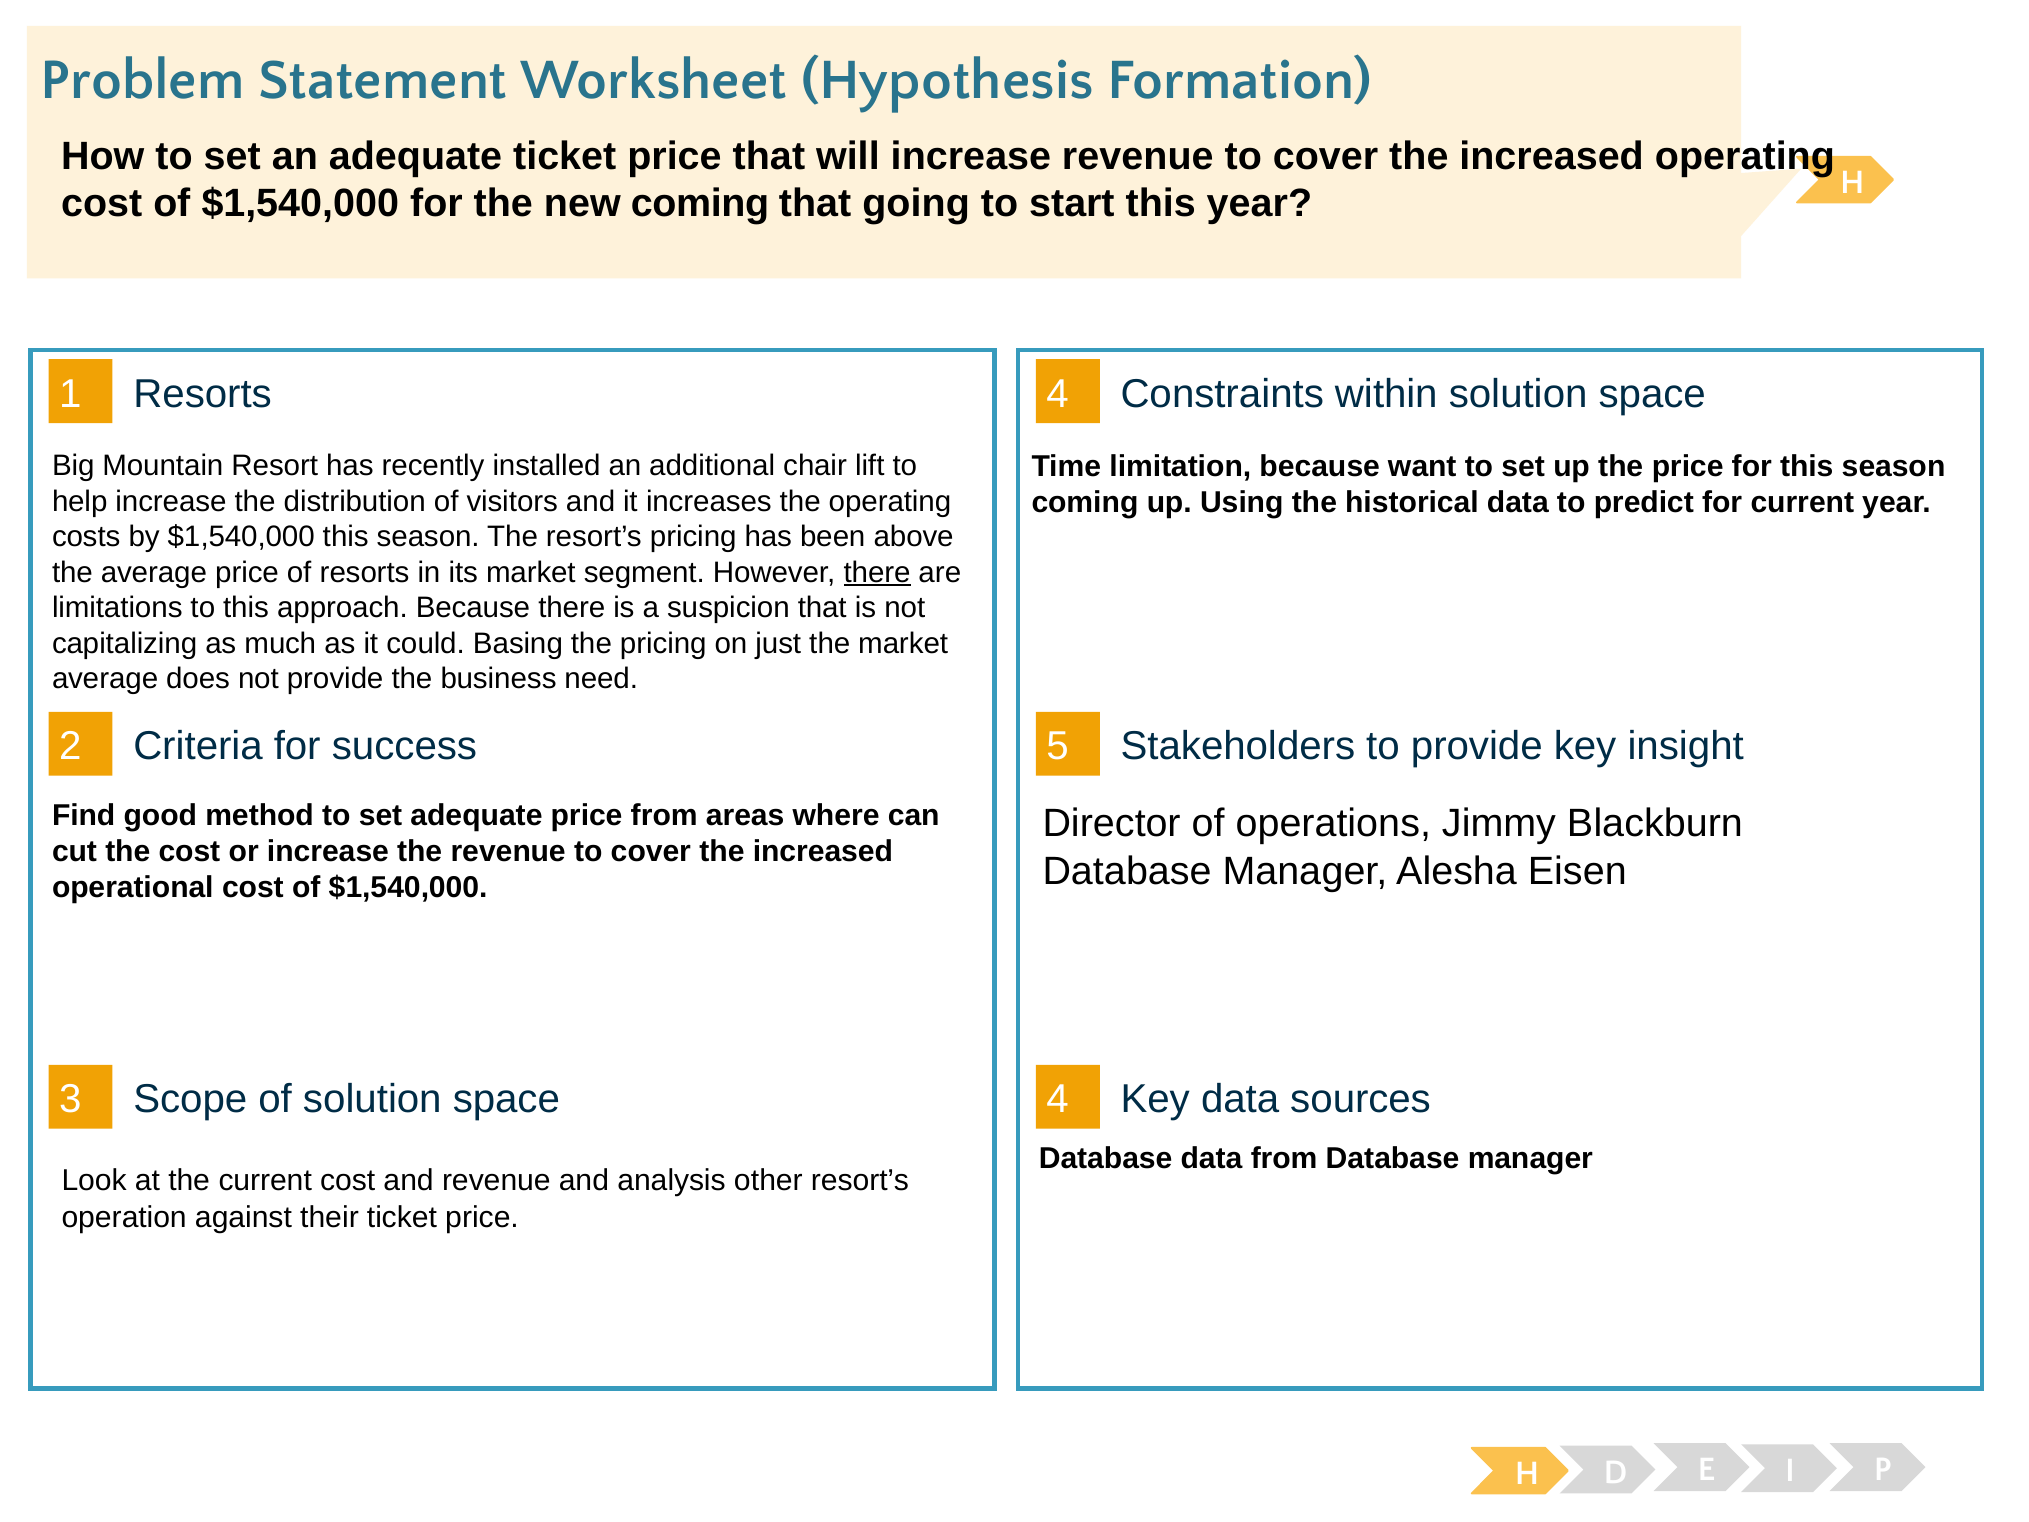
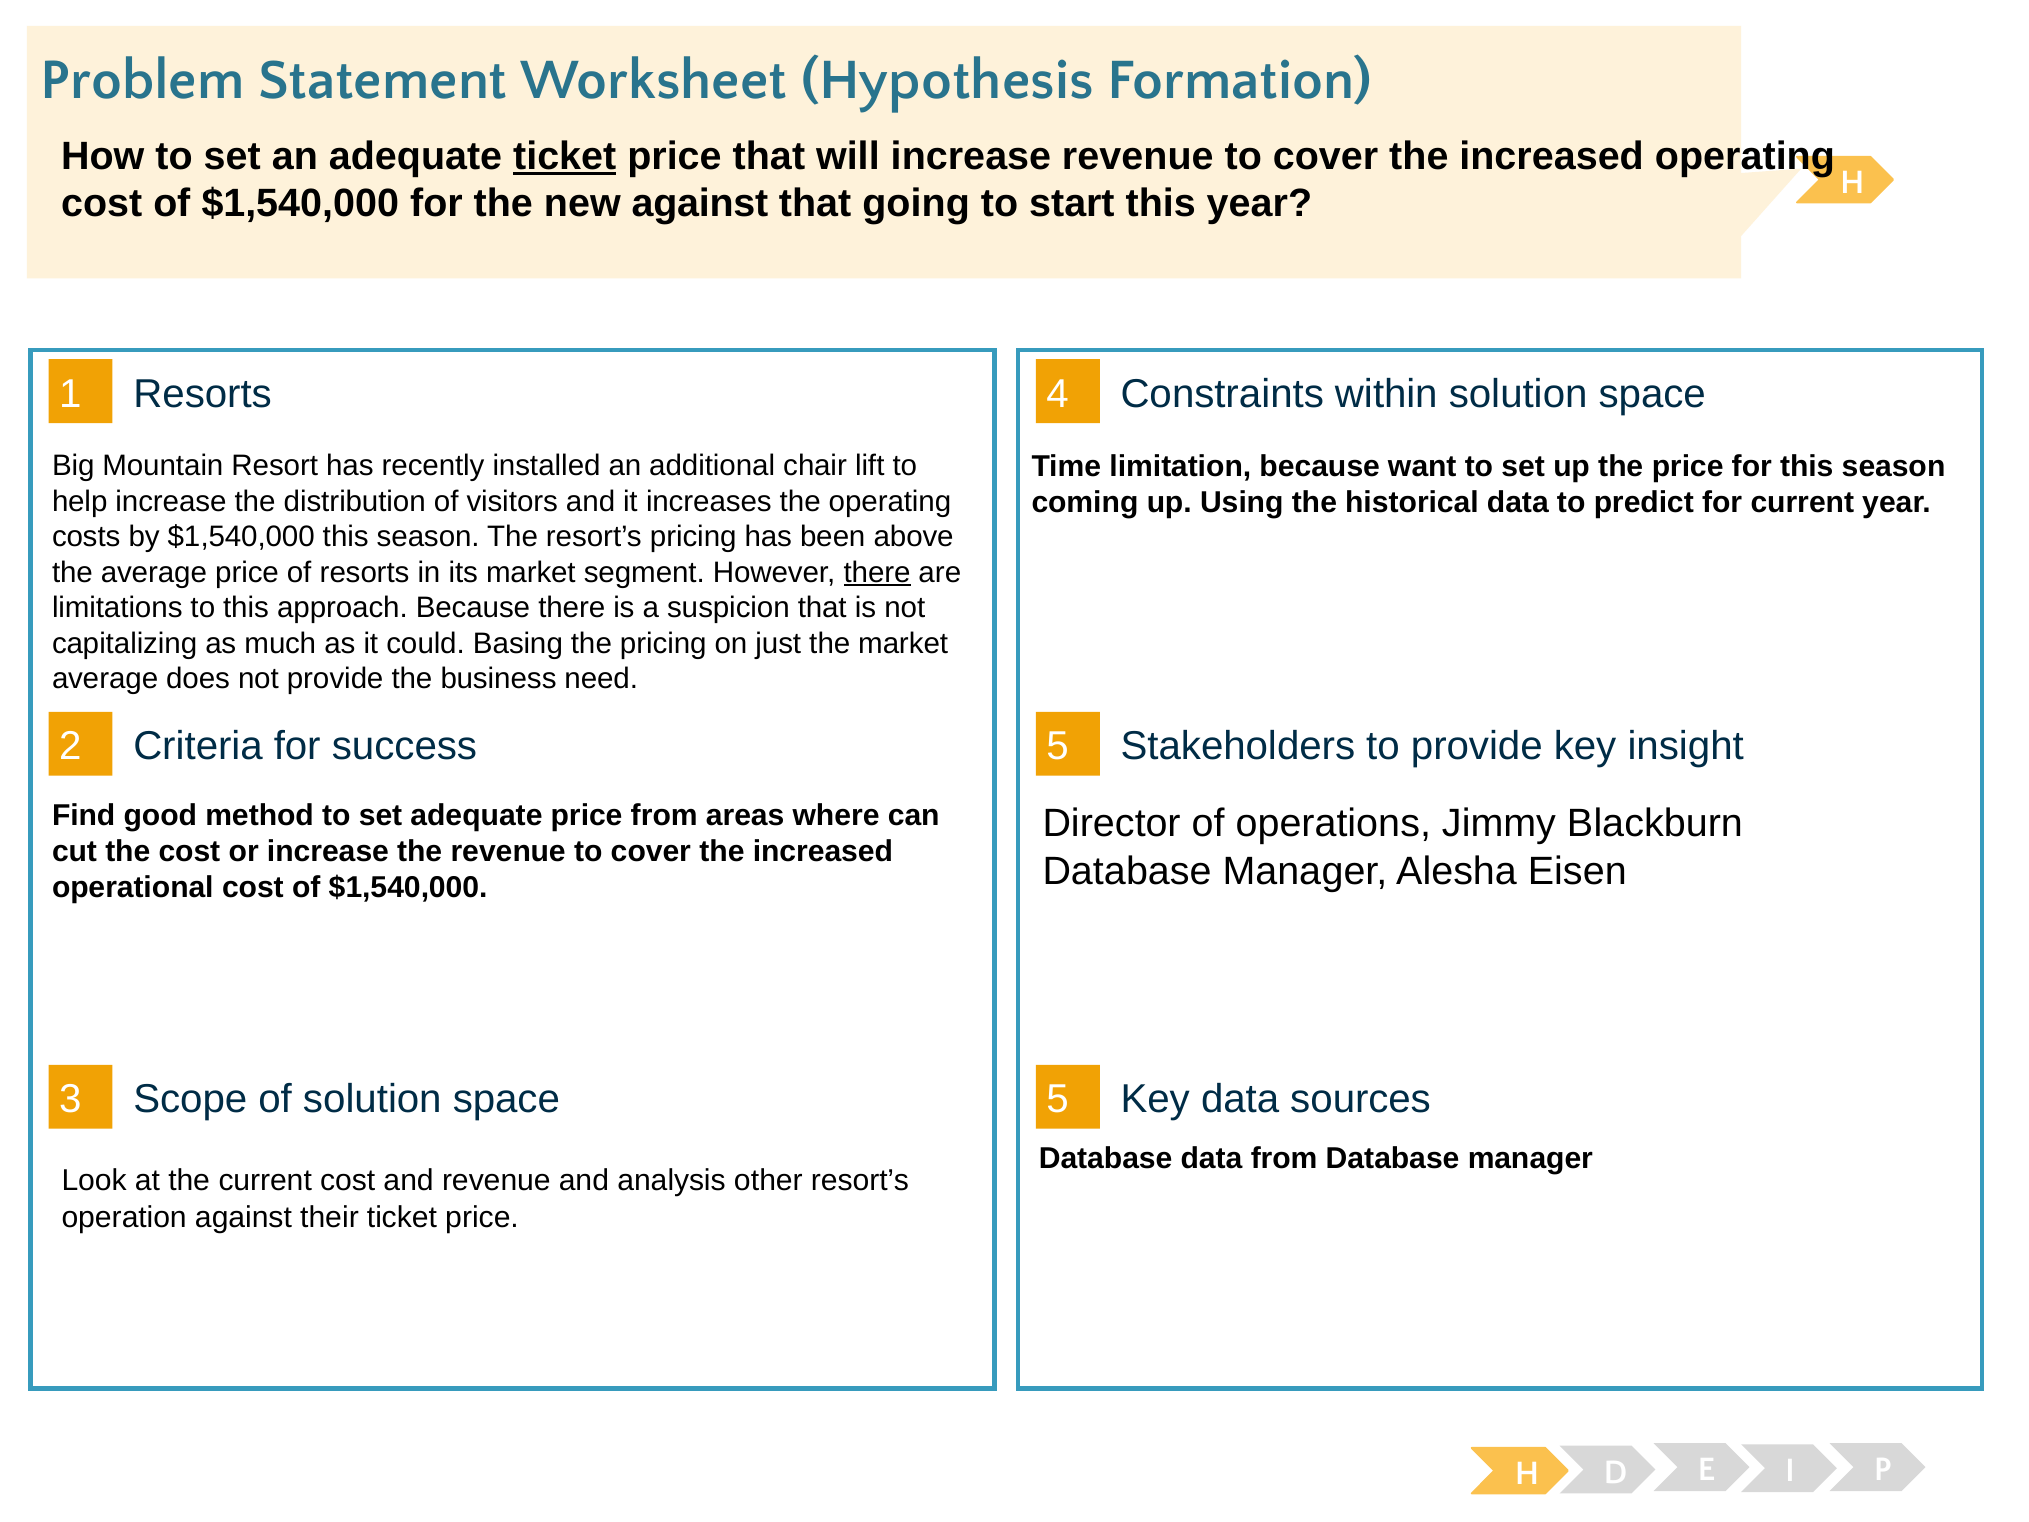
ticket underline: none -> present (565, 157)
new coming: coming -> against (700, 204)
3 4: 4 -> 5 (1058, 1099)
